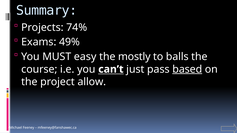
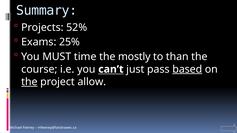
74%: 74% -> 52% (77, 27)
49%: 49% -> 25% (69, 42)
easy: easy -> time (85, 57)
balls: balls -> than (177, 57)
the underline: none -> present (29, 82)
